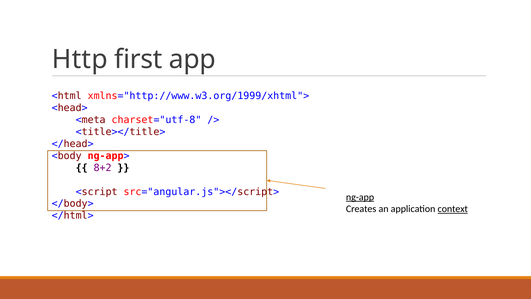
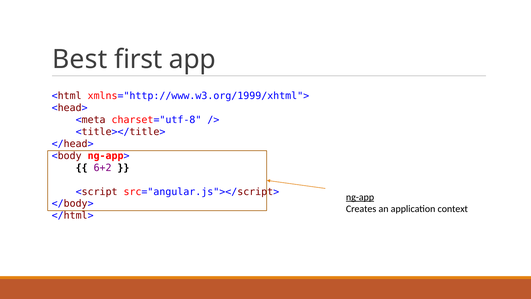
Http: Http -> Best (80, 59)
8+2: 8+2 -> 6+2 (103, 168)
context underline: present -> none (453, 209)
